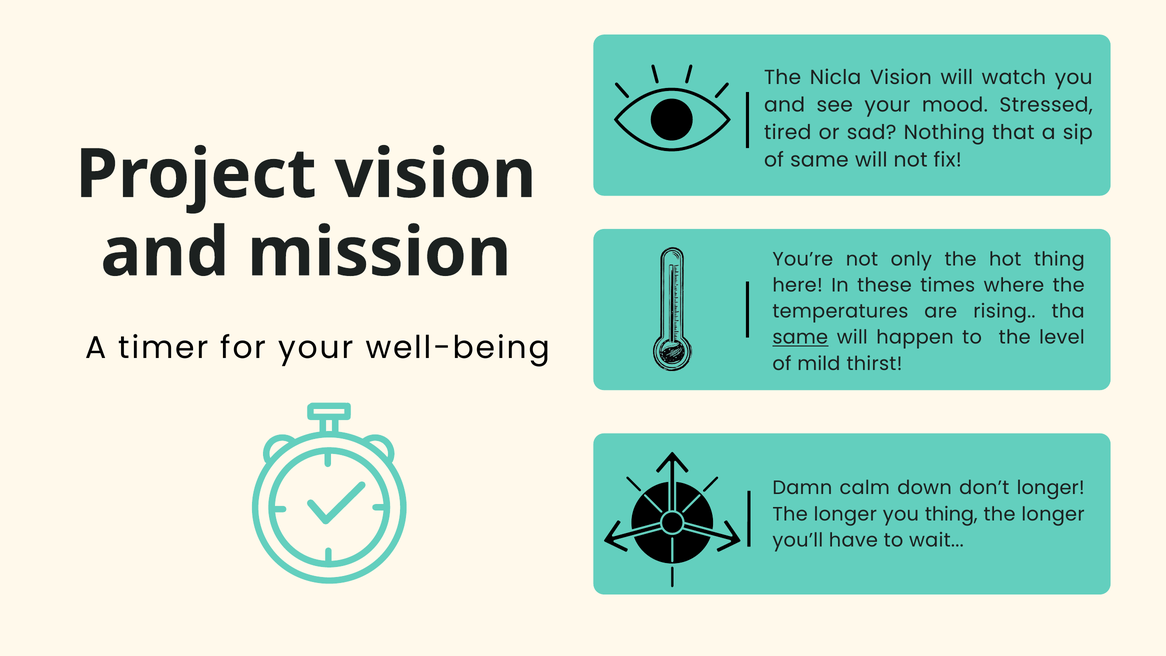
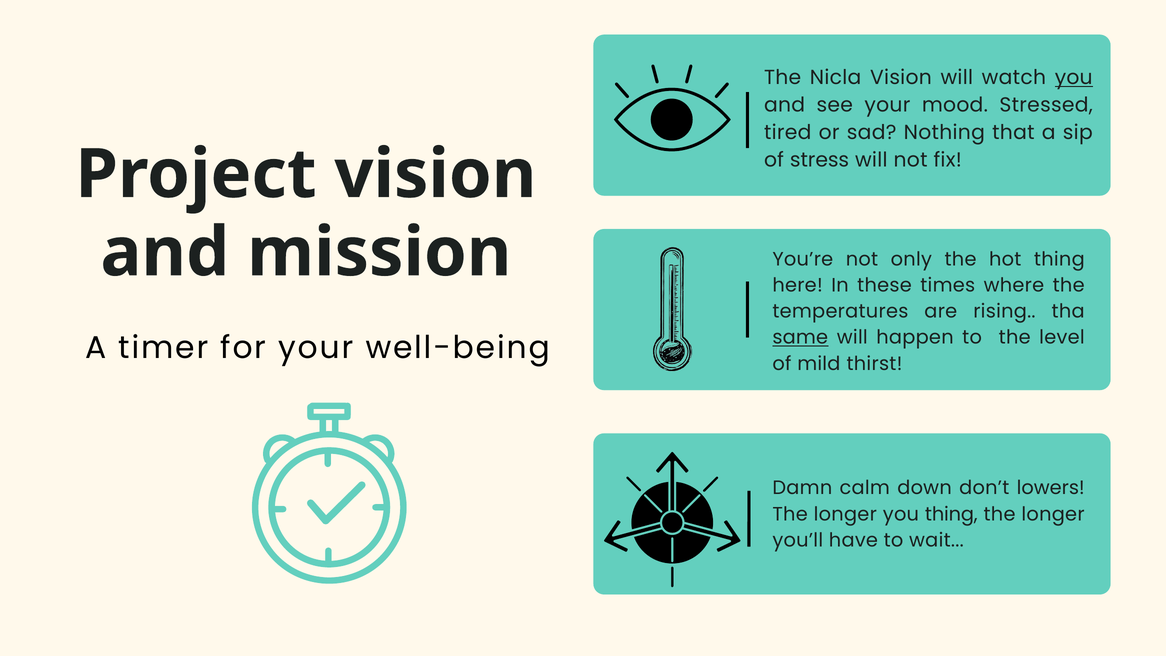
you underline: none -> present (1074, 78)
of same: same -> stress (820, 160)
don’t longer: longer -> lowers (1051, 488)
